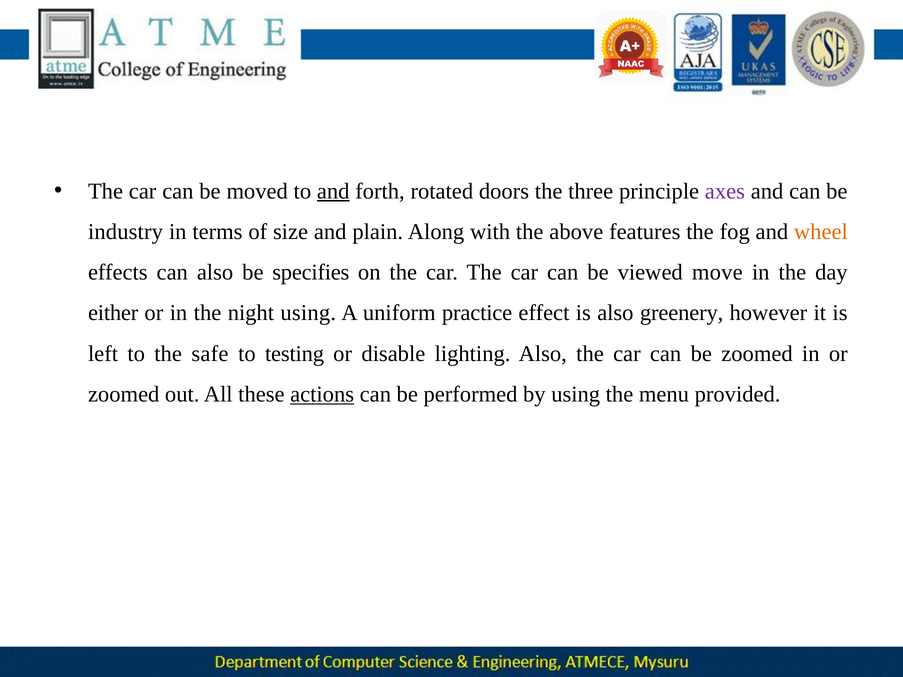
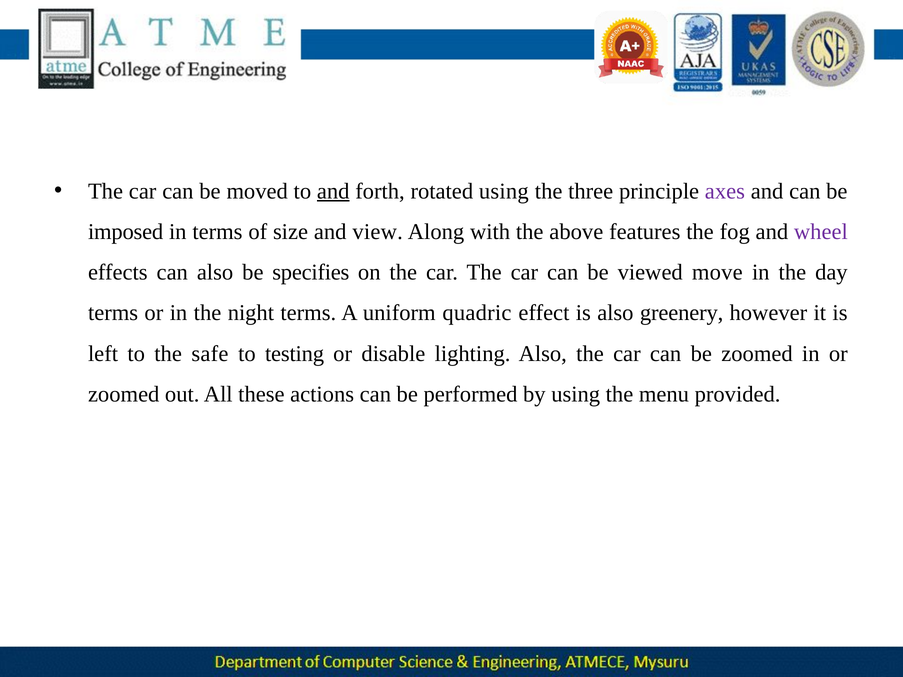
rotated doors: doors -> using (504, 191)
industry: industry -> imposed (126, 232)
plain: plain -> view (378, 232)
wheel colour: orange -> purple (821, 232)
either: either -> terms (113, 313)
night using: using -> terms (308, 313)
practice: practice -> quadric (477, 313)
actions underline: present -> none (322, 394)
